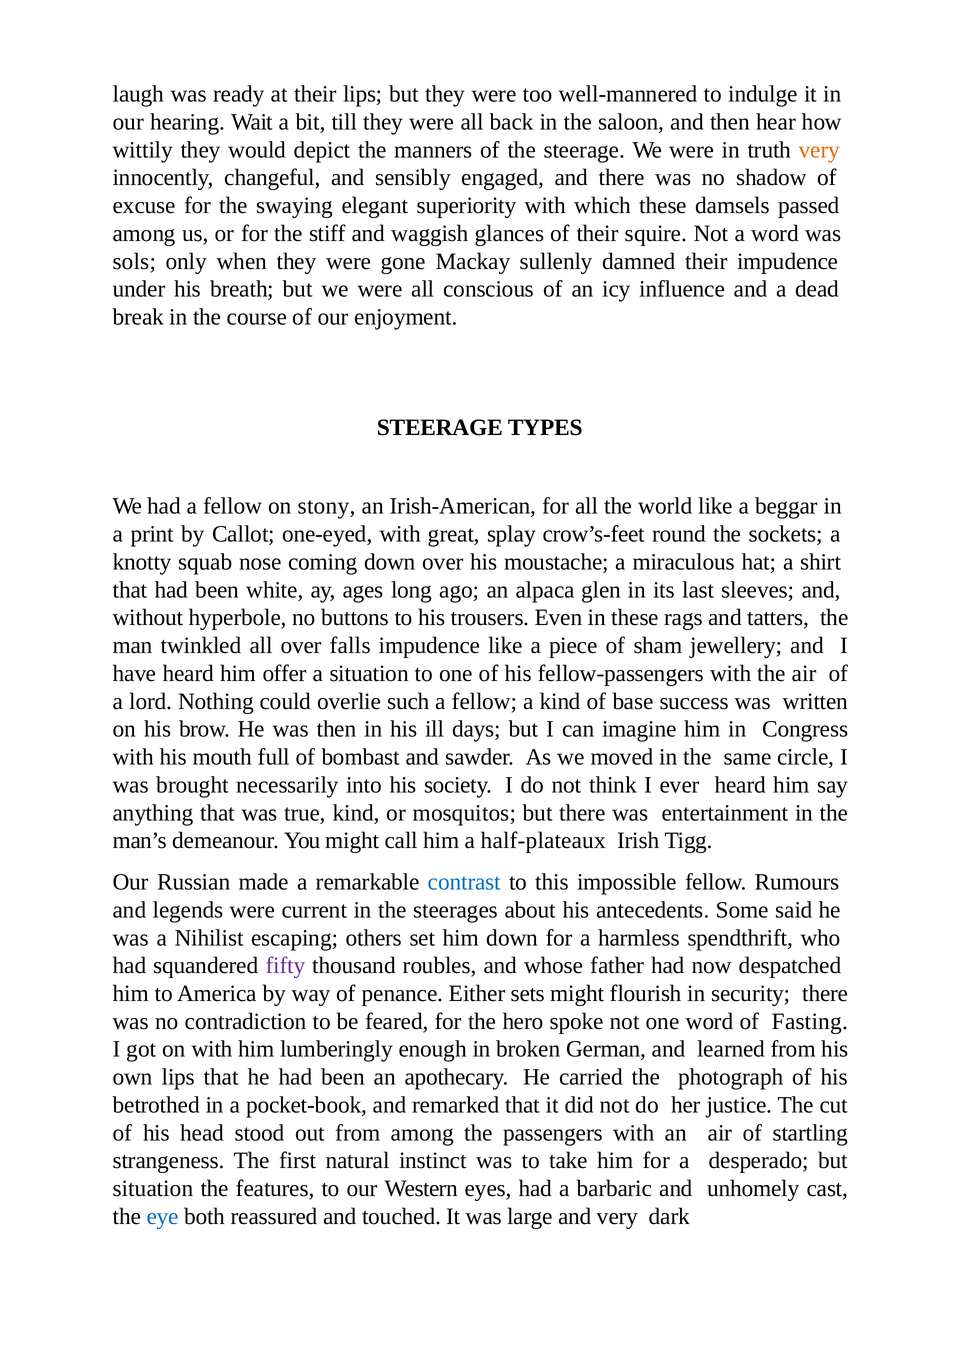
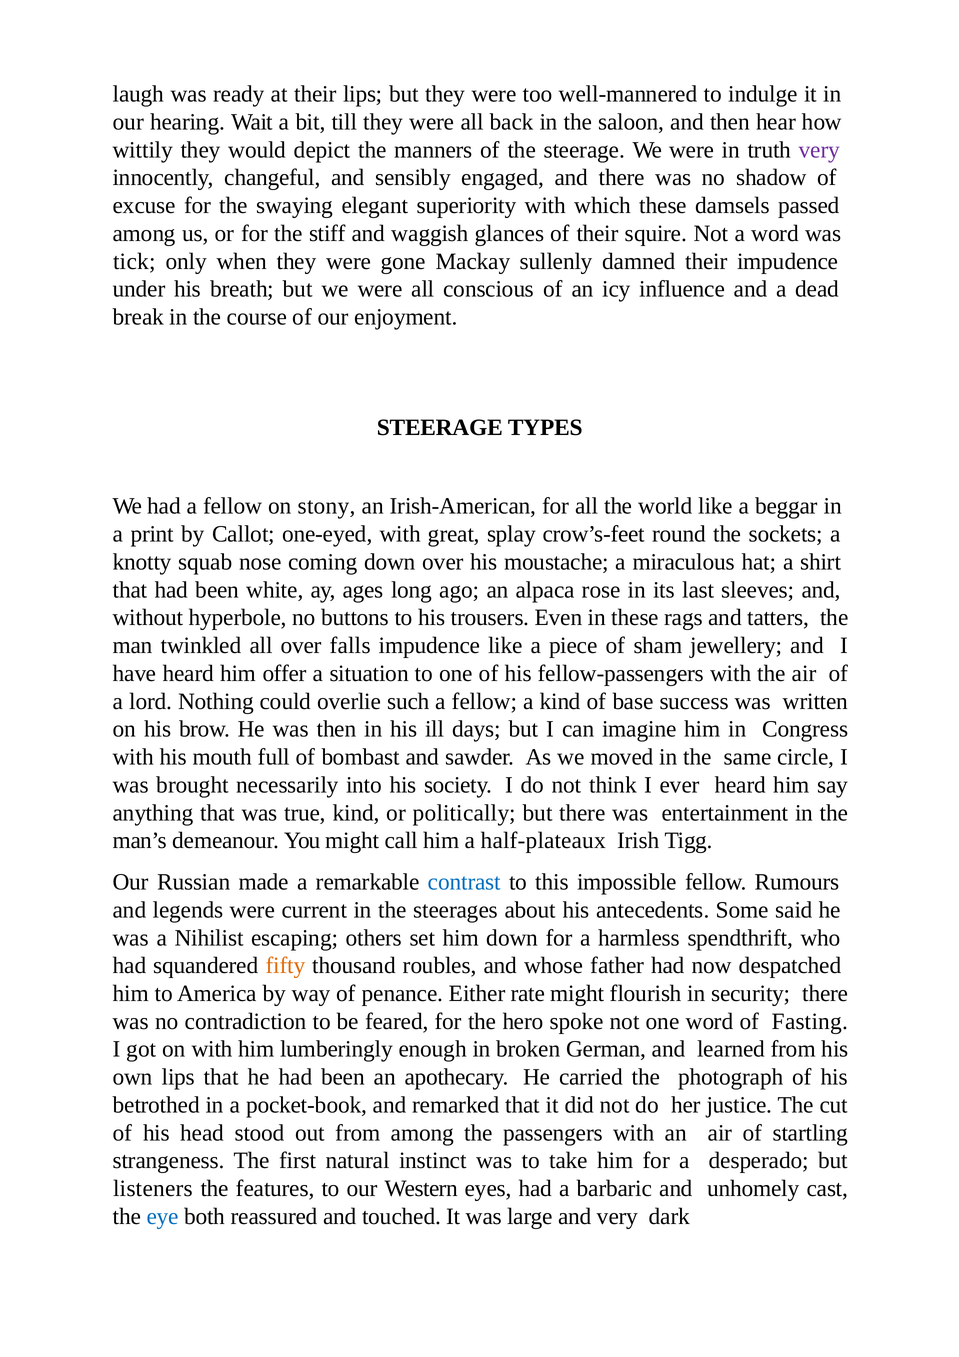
very colour: orange -> purple (819, 150)
sols: sols -> tick (134, 261)
glen: glen -> rose (601, 590)
mosquitos: mosquitos -> politically (464, 813)
fifty colour: purple -> orange (286, 966)
sets: sets -> rate (528, 994)
situation: situation -> listeners (153, 1189)
